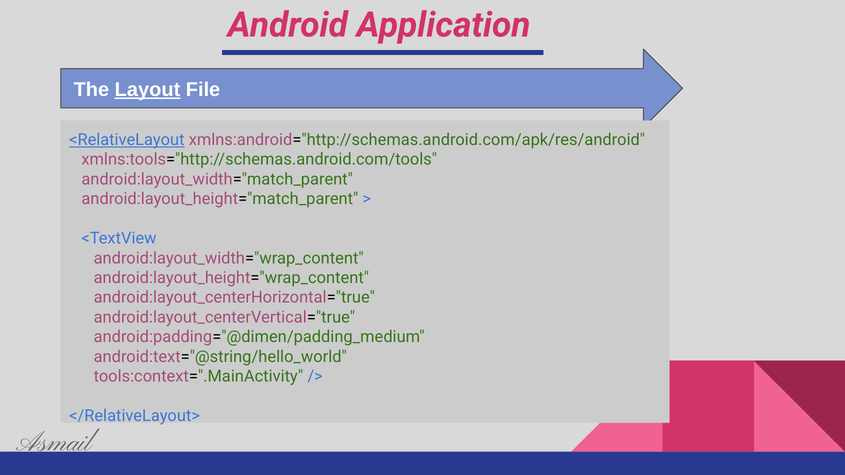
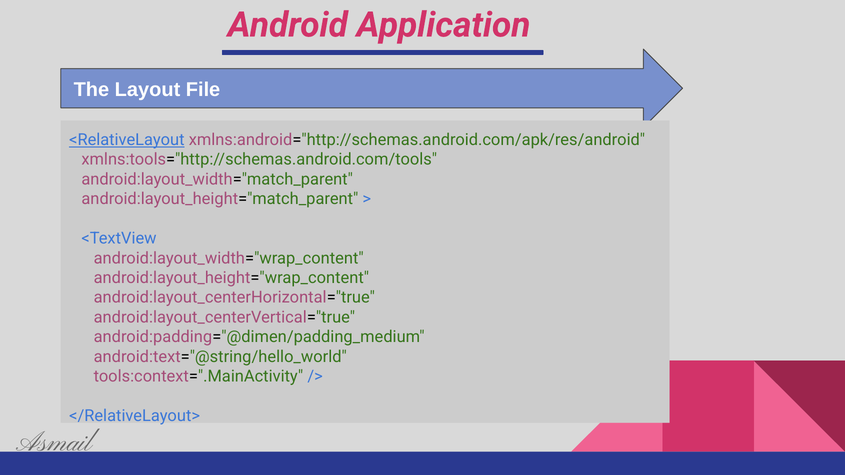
Layout underline: present -> none (147, 90)
